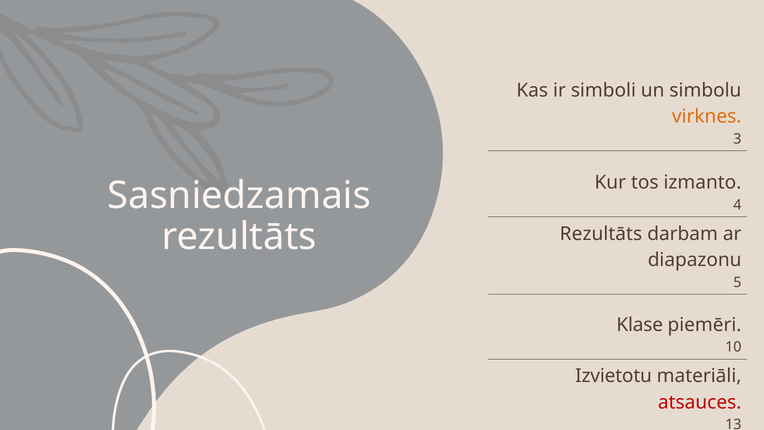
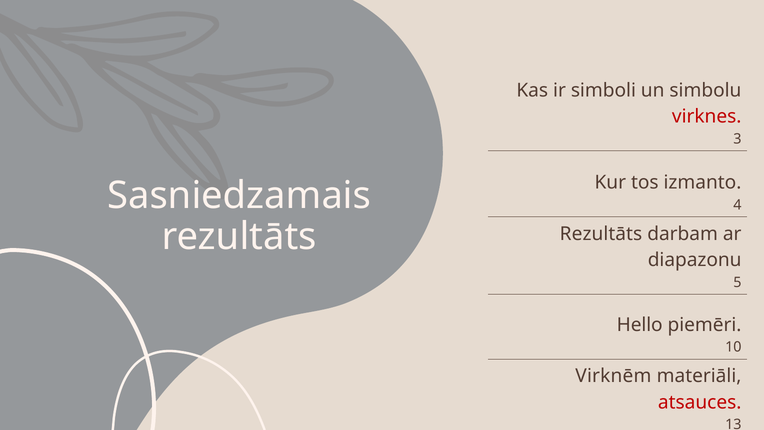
virknes colour: orange -> red (707, 116)
Klase: Klase -> Hello (640, 325)
Izvietotu: Izvietotu -> Virknēm (613, 376)
